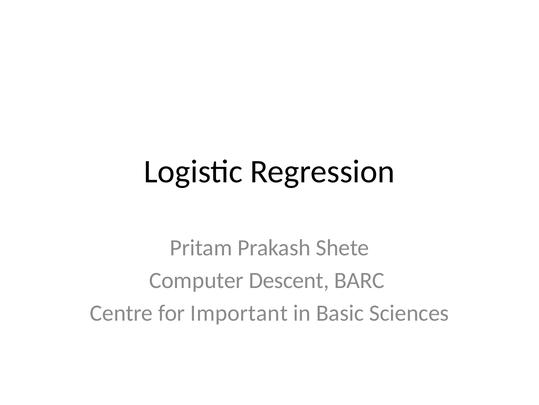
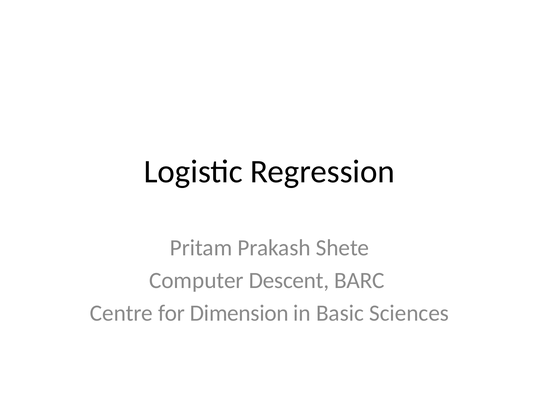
Important: Important -> Dimension (239, 313)
